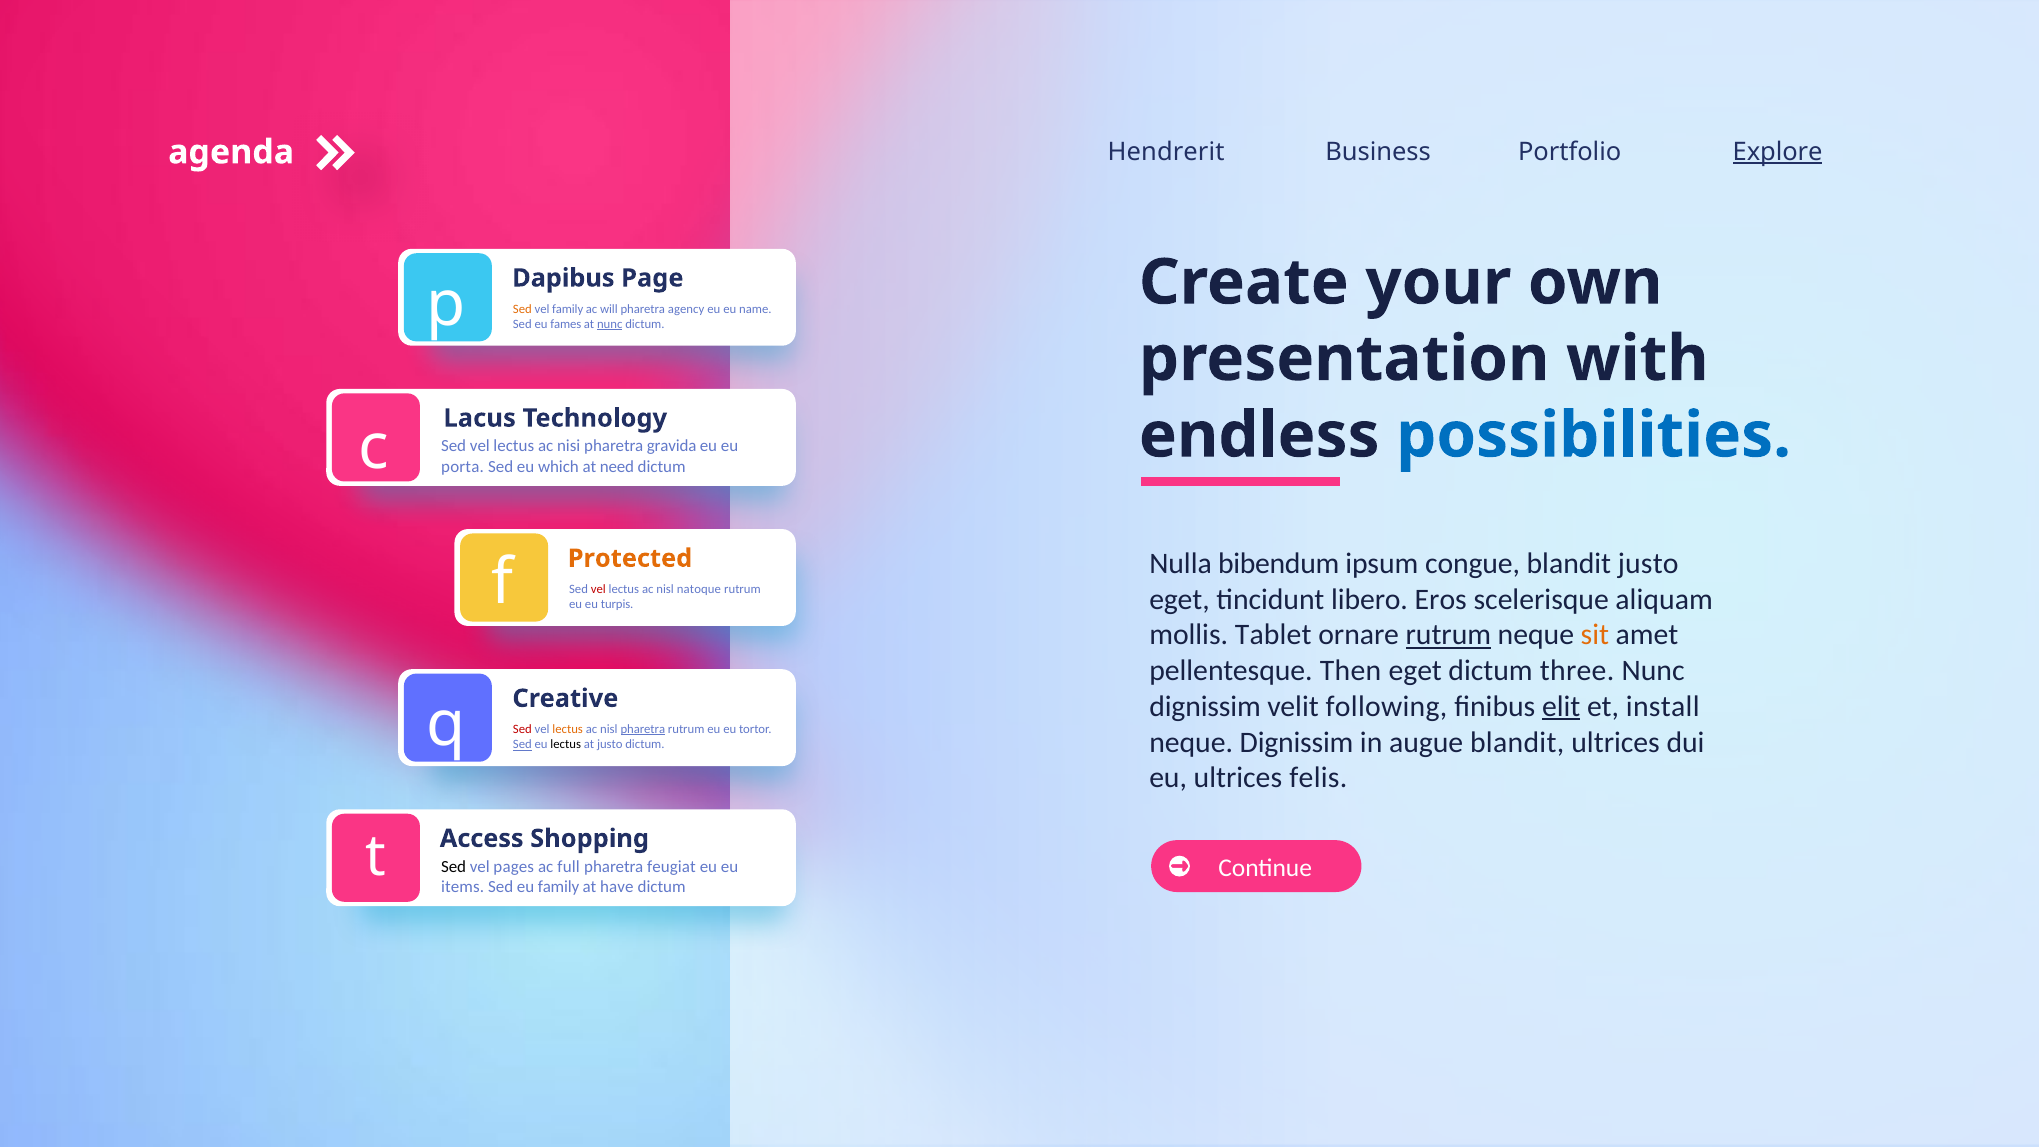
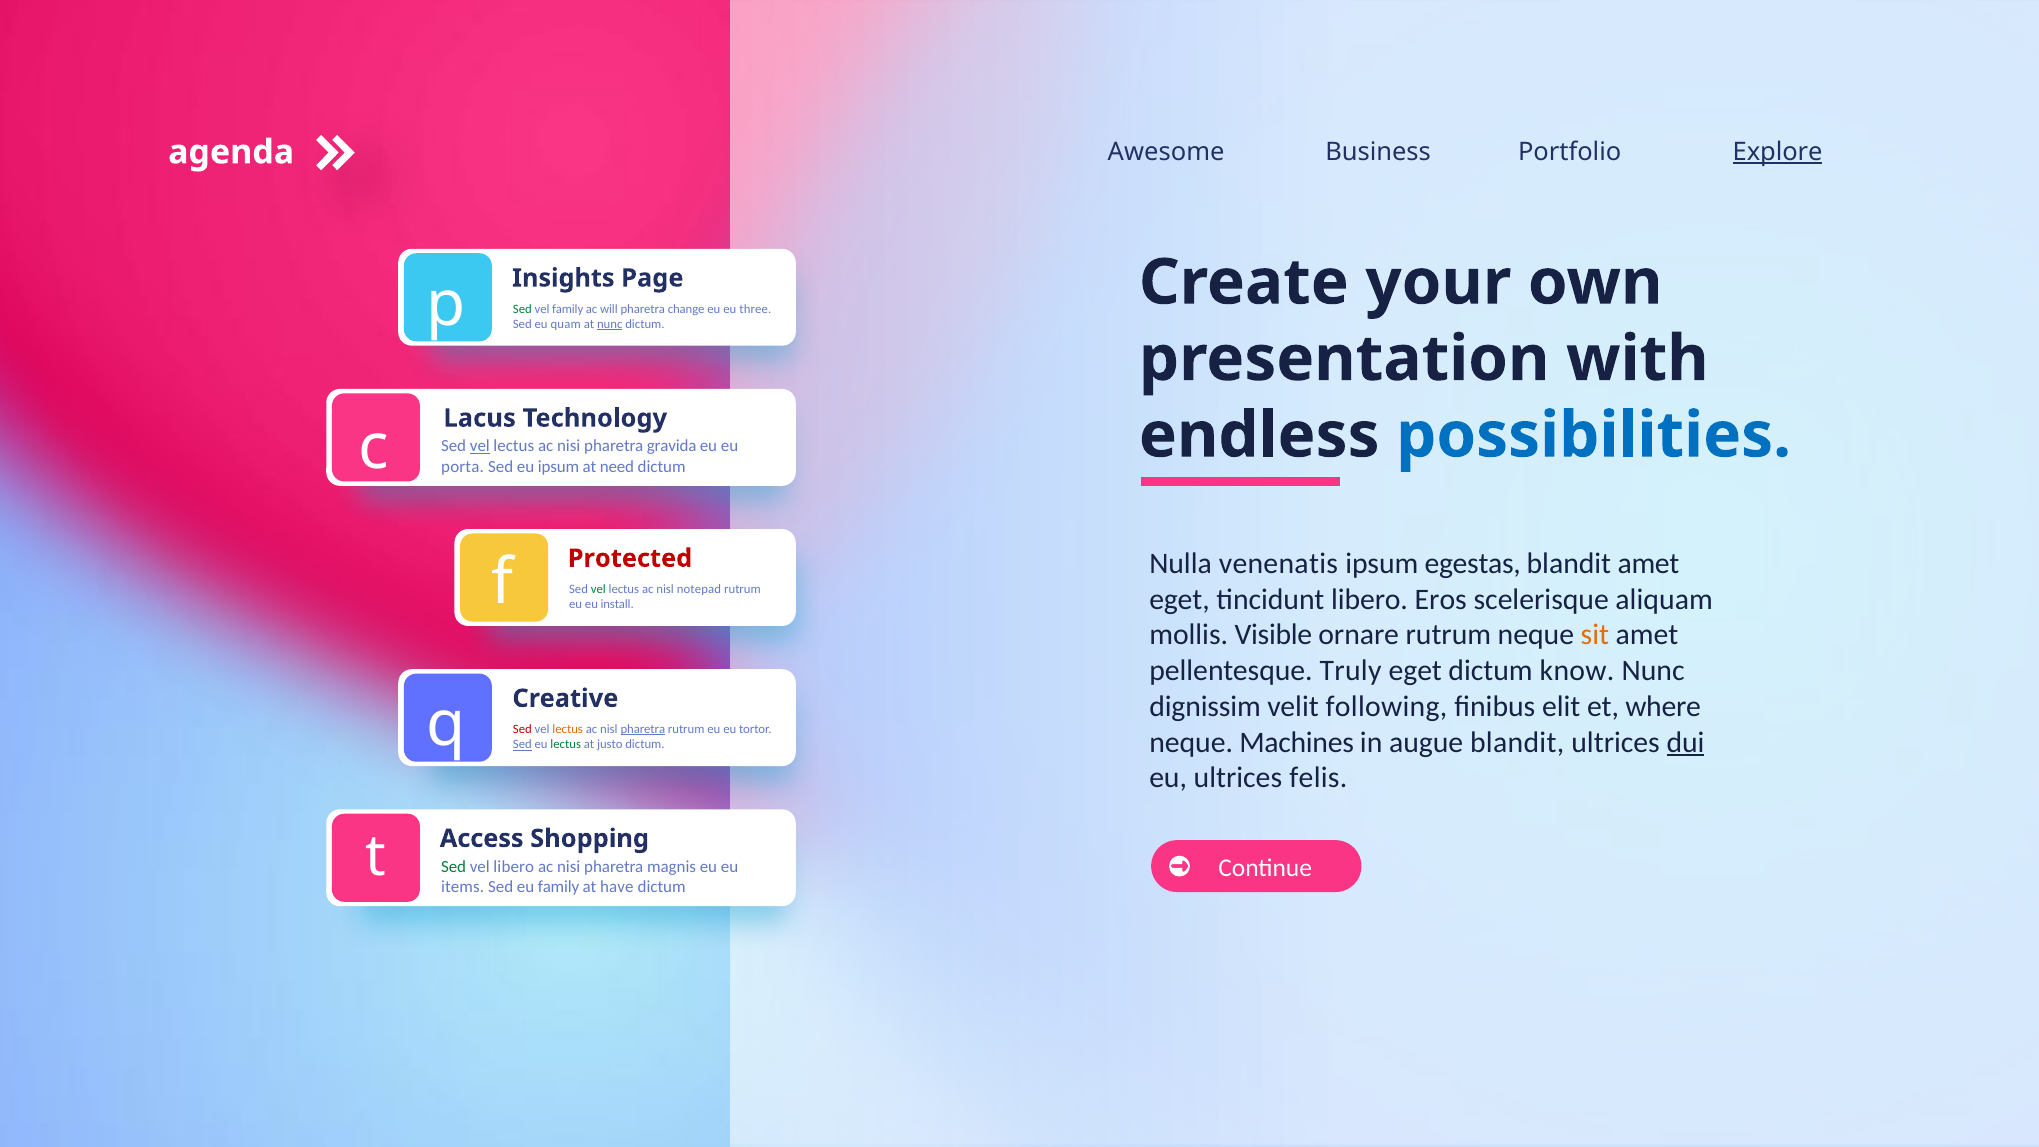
Hendrerit: Hendrerit -> Awesome (1166, 152)
Dapibus: Dapibus -> Insights (563, 278)
Sed colour: orange -> green (522, 309)
agency: agency -> change (686, 309)
name: name -> three (755, 309)
fames: fames -> quam (566, 324)
vel underline: none -> present (480, 446)
eu which: which -> ipsum (559, 466)
bibendum: bibendum -> venenatis (1278, 564)
congue: congue -> egestas (1473, 564)
blandit justo: justo -> amet (1648, 564)
Protected colour: orange -> red (630, 558)
vel colour: red -> green (598, 589)
natoque: natoque -> notepad (699, 589)
turpis: turpis -> install (617, 604)
Tablet: Tablet -> Visible (1273, 635)
rutrum underline: present -> none (1448, 635)
Then: Then -> Truly (1351, 671)
three: three -> know (1577, 671)
elit underline: present -> none (1561, 706)
install: install -> where (1663, 706)
neque Dignissim: Dignissim -> Machines (1297, 742)
dui underline: none -> present (1686, 742)
lectus colour: black -> green (566, 744)
Sed colour: black -> green (454, 866)
vel pages: pages -> libero (514, 866)
full: full -> nisi (569, 866)
feugiat: feugiat -> magnis (672, 866)
